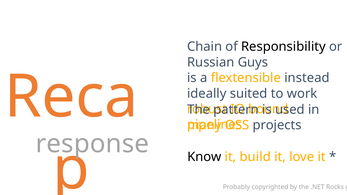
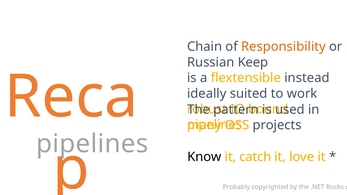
Responsibility colour: black -> orange (283, 47)
Russian Guys: Guys -> Keep (253, 62)
response: response -> pipelines (92, 144)
build: build -> catch (255, 157)
